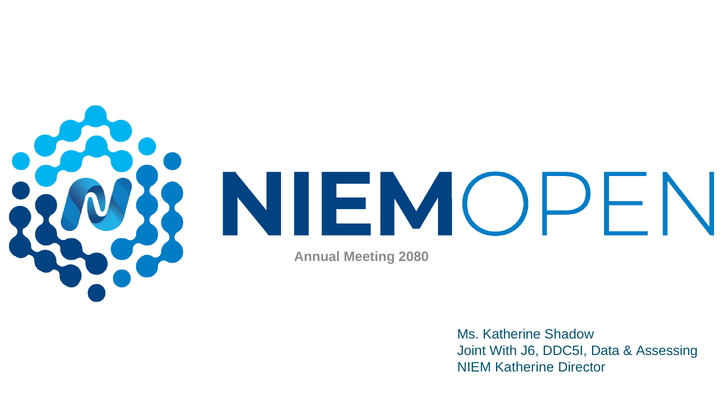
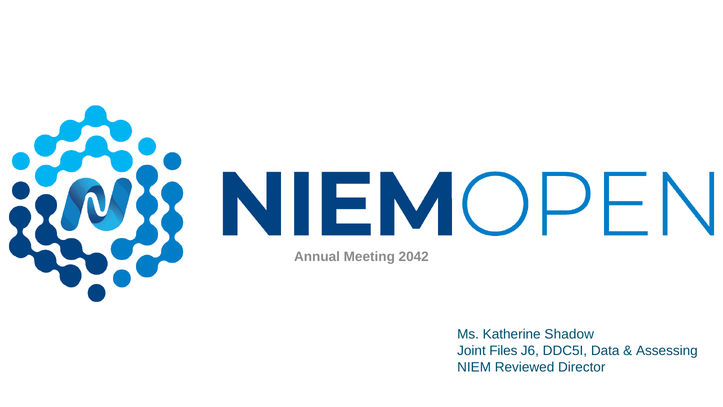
2080: 2080 -> 2042 (414, 257)
With: With -> Files (503, 350)
NIEM Katherine: Katherine -> Reviewed (525, 367)
